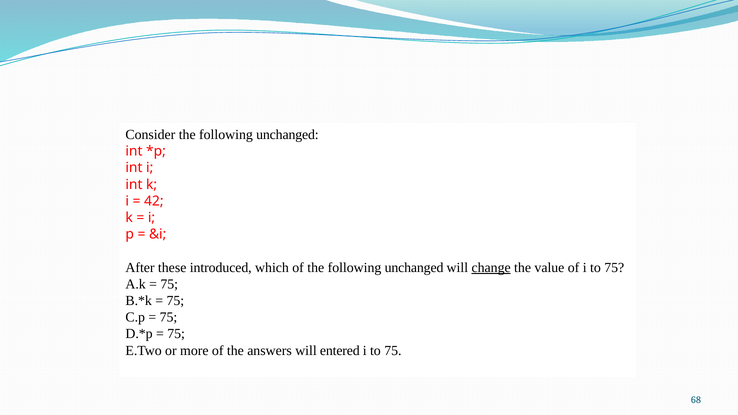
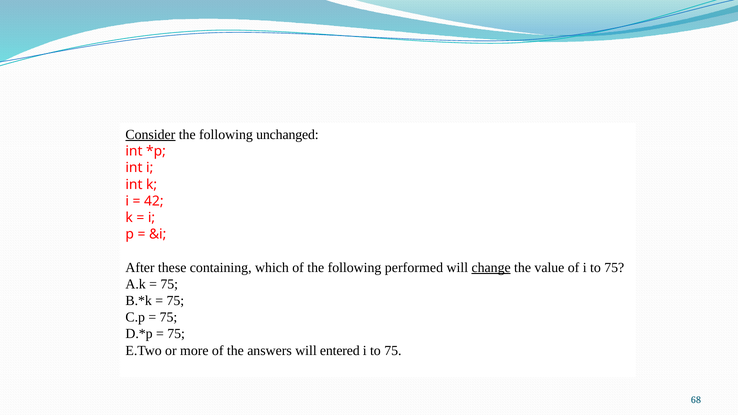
Consider underline: none -> present (150, 135)
introduced: introduced -> containing (221, 268)
of the following unchanged: unchanged -> performed (414, 268)
